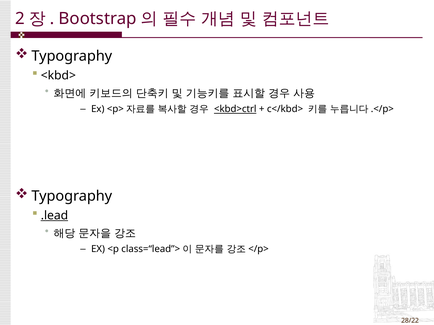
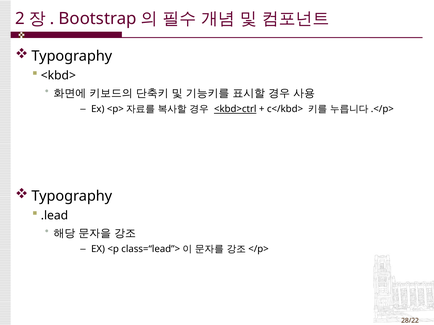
.lead underline: present -> none (54, 216)
